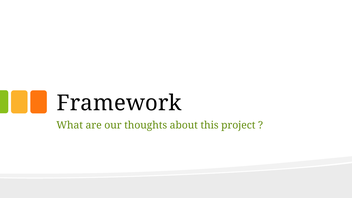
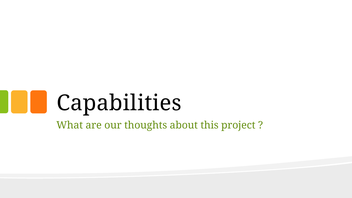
Framework: Framework -> Capabilities (119, 103)
